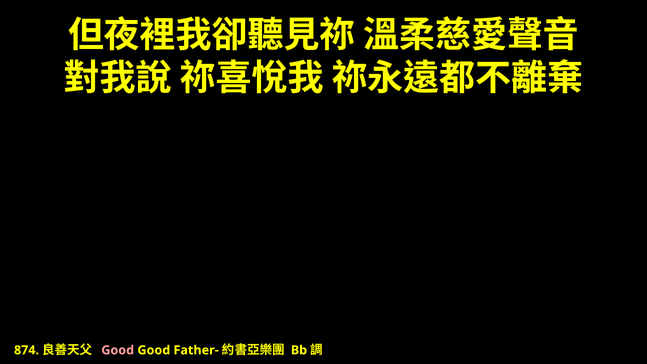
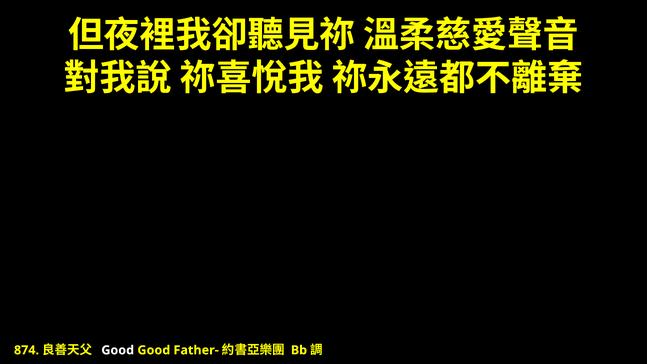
Good colour: pink -> white (118, 350)
